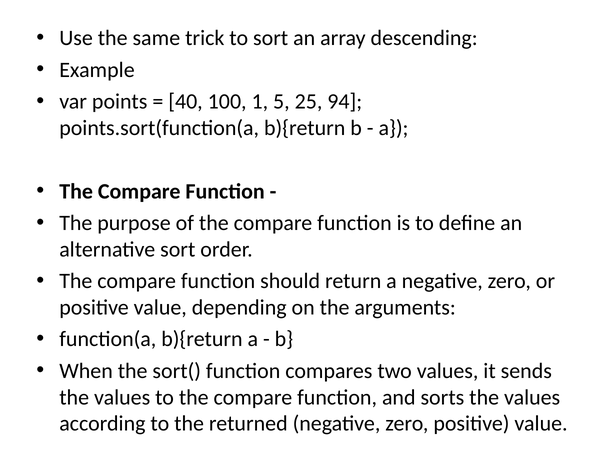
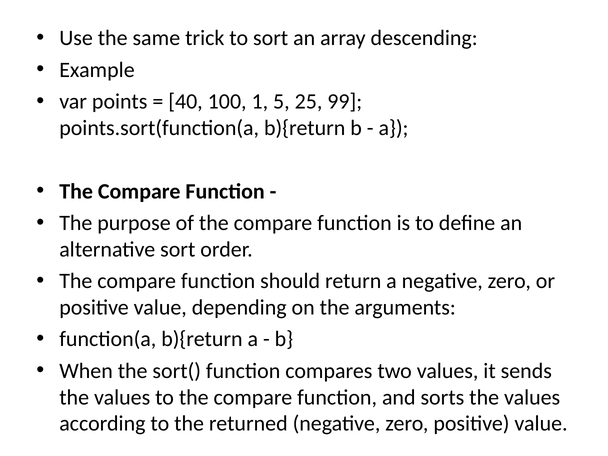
94: 94 -> 99 (345, 102)
